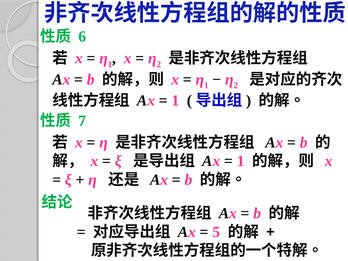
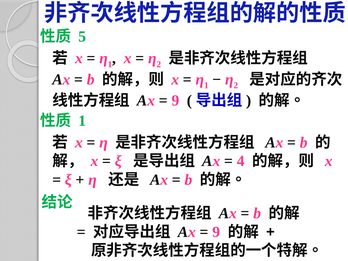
6: 6 -> 5 (82, 37)
1: 1 -> 9 (175, 101)
7: 7 -> 1 (82, 121)
1: 1 -> 4 (241, 161)
5: 5 -> 9 (216, 232)
